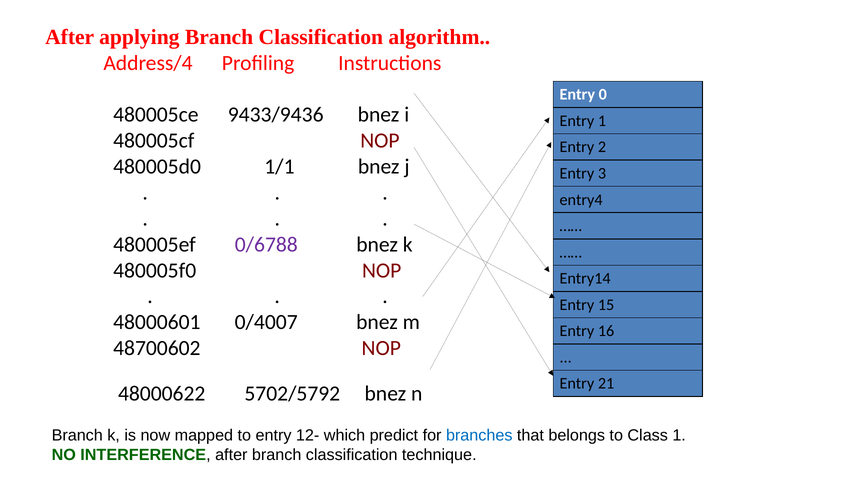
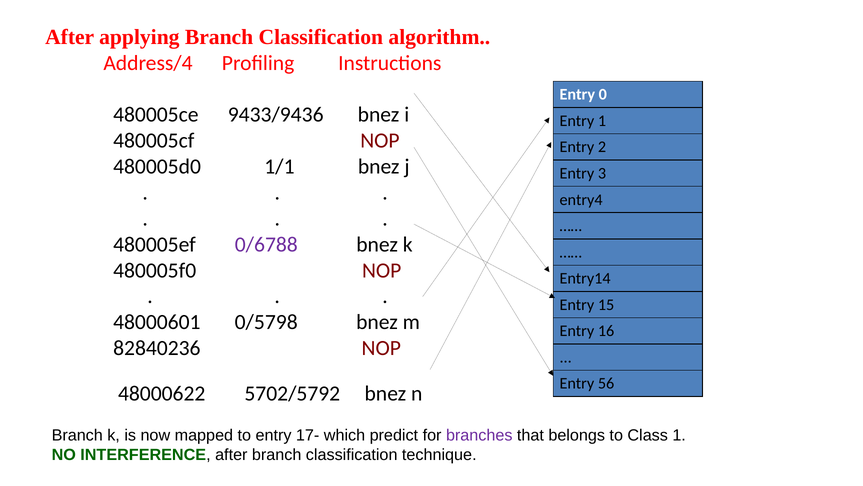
0/4007: 0/4007 -> 0/5798 (266, 322)
48700602: 48700602 -> 82840236 (157, 348)
21: 21 -> 56 (606, 383)
12-: 12- -> 17- (308, 435)
branches colour: blue -> purple (479, 435)
